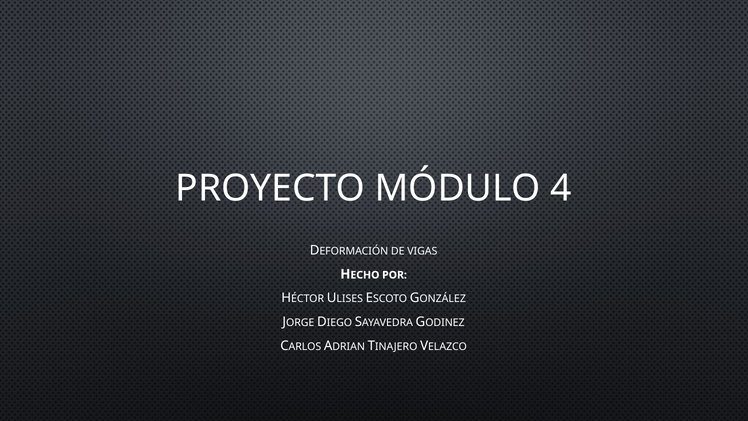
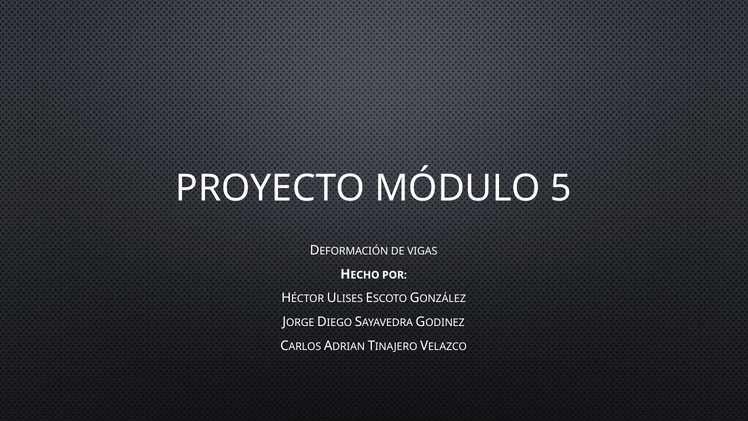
4: 4 -> 5 (561, 188)
